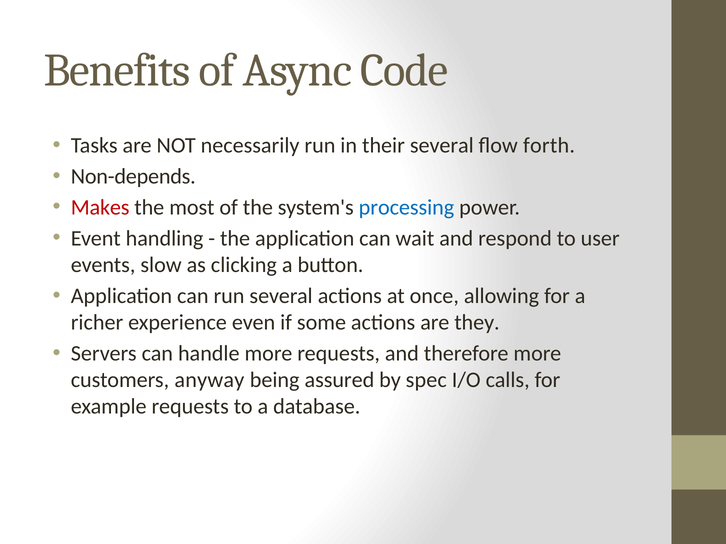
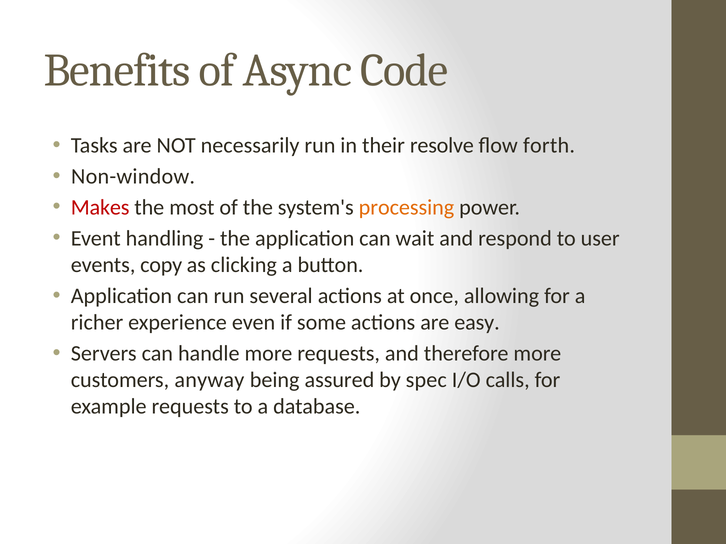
their several: several -> resolve (442, 146)
Non-depends: Non-depends -> Non-window (133, 177)
processing colour: blue -> orange (406, 208)
slow: slow -> copy (161, 265)
they: they -> easy (477, 323)
